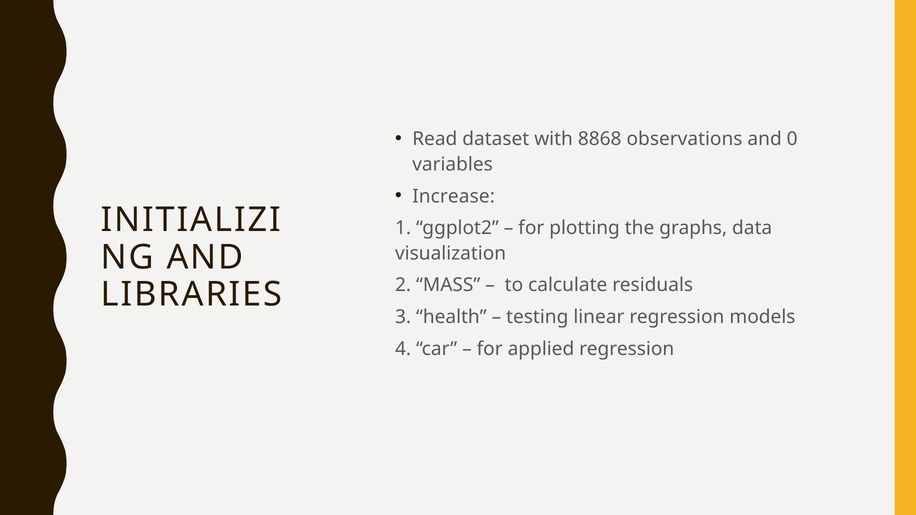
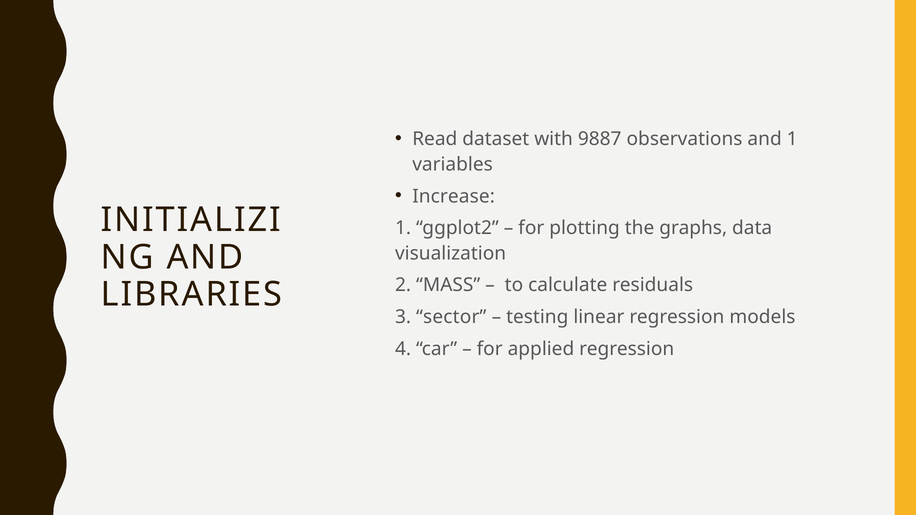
8868: 8868 -> 9887 (600, 139)
and 0: 0 -> 1 (792, 139)
health: health -> sector (451, 317)
